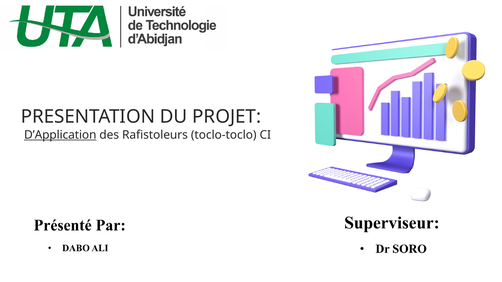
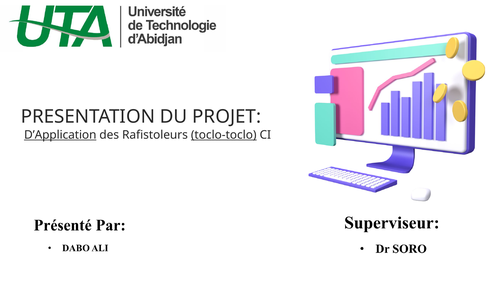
toclo-toclo underline: none -> present (224, 135)
